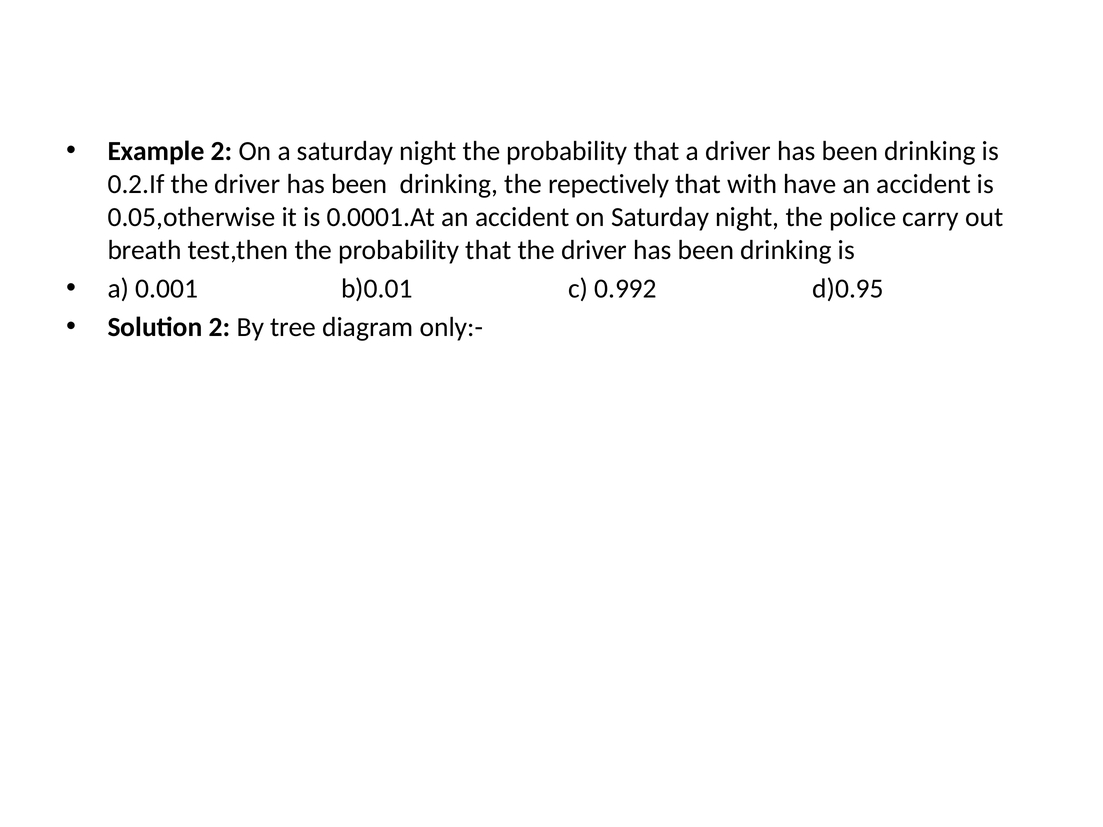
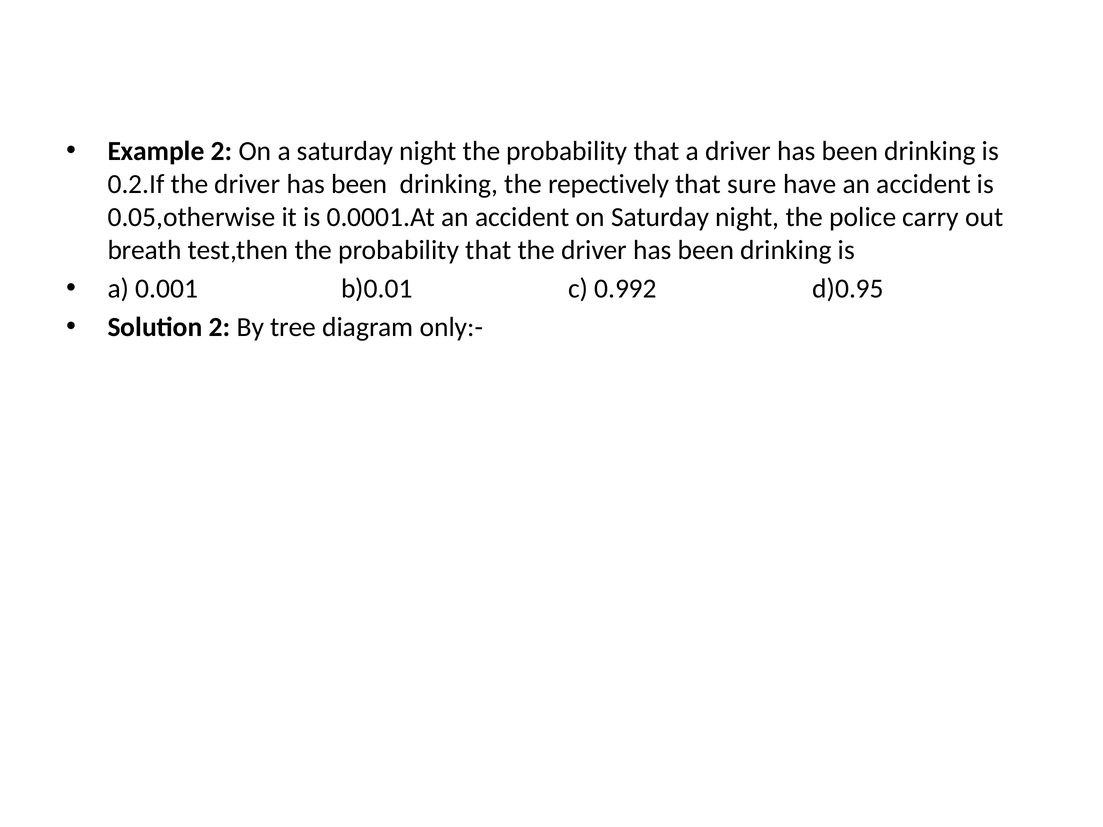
with: with -> sure (752, 184)
